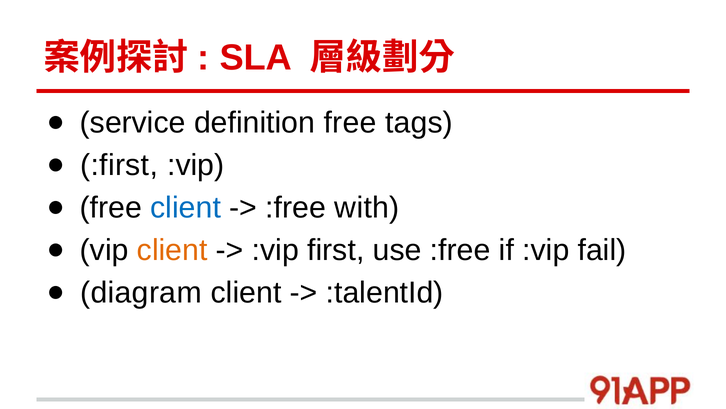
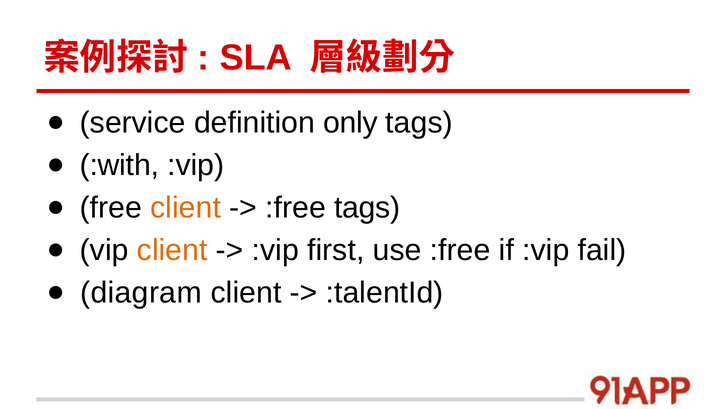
definition free: free -> only (350, 123)
:first: :first -> :with (119, 165)
client colour: blue -> orange (186, 208)
:free with: with -> tags (367, 208)
